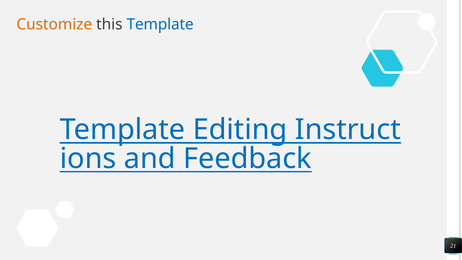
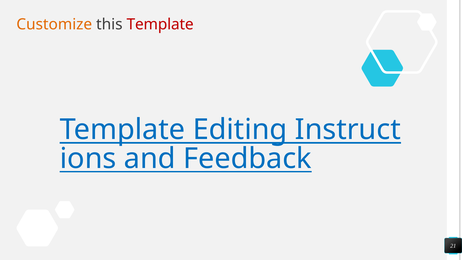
Template colour: blue -> red (160, 24)
